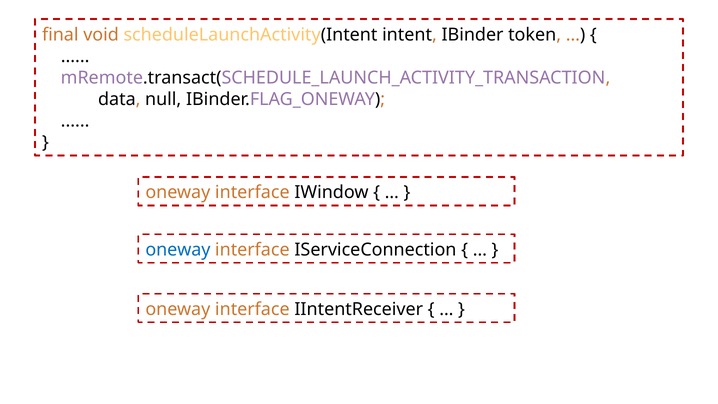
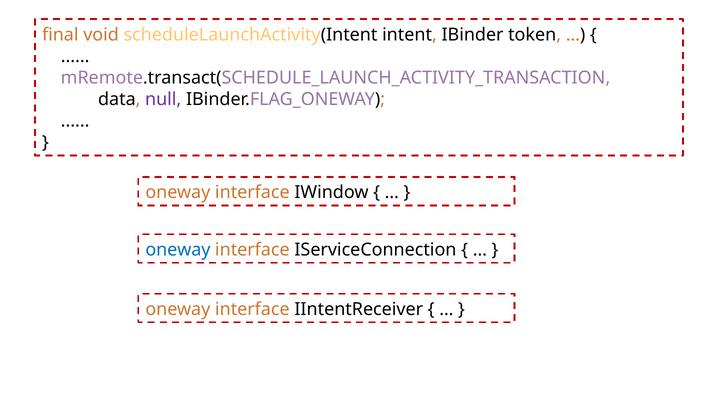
null colour: black -> purple (163, 99)
